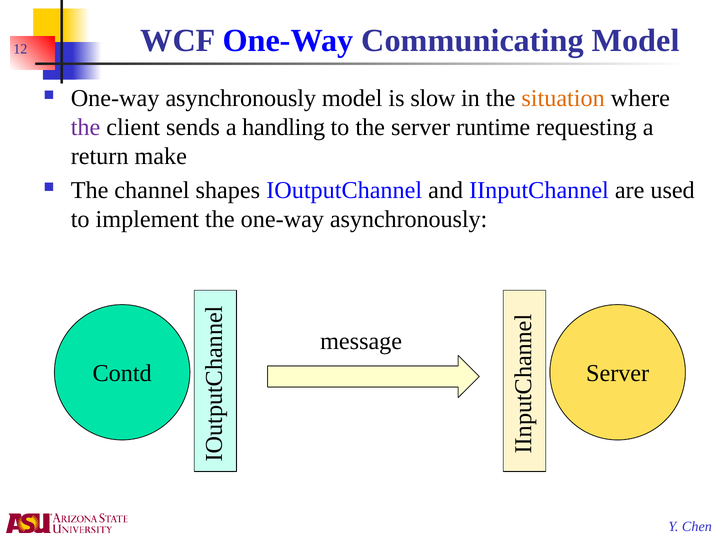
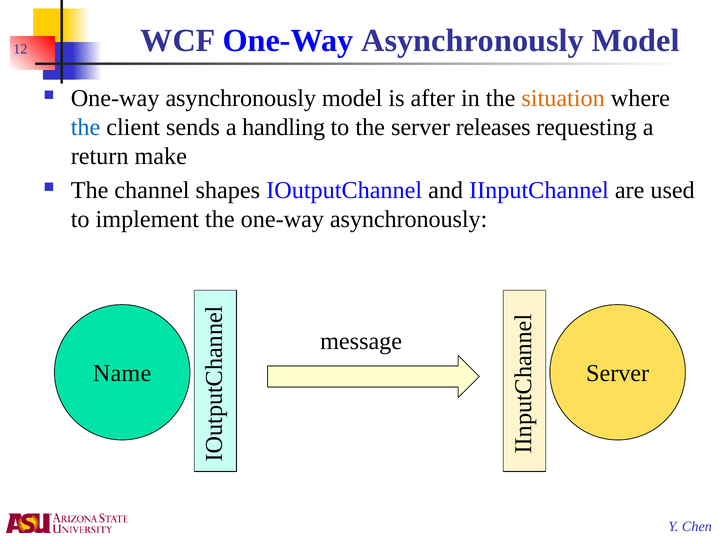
WCF One-Way Communicating: Communicating -> Asynchronously (473, 41)
slow: slow -> after (433, 99)
the colour: purple -> blue (86, 128)
runtime: runtime -> releases (493, 128)
Contd: Contd -> Name (122, 374)
